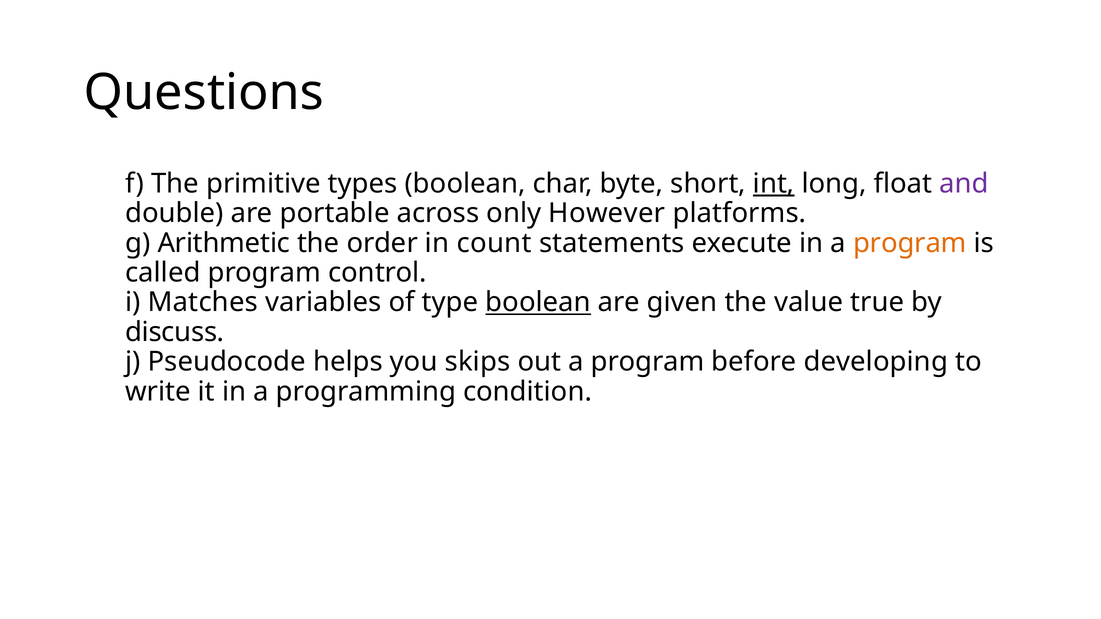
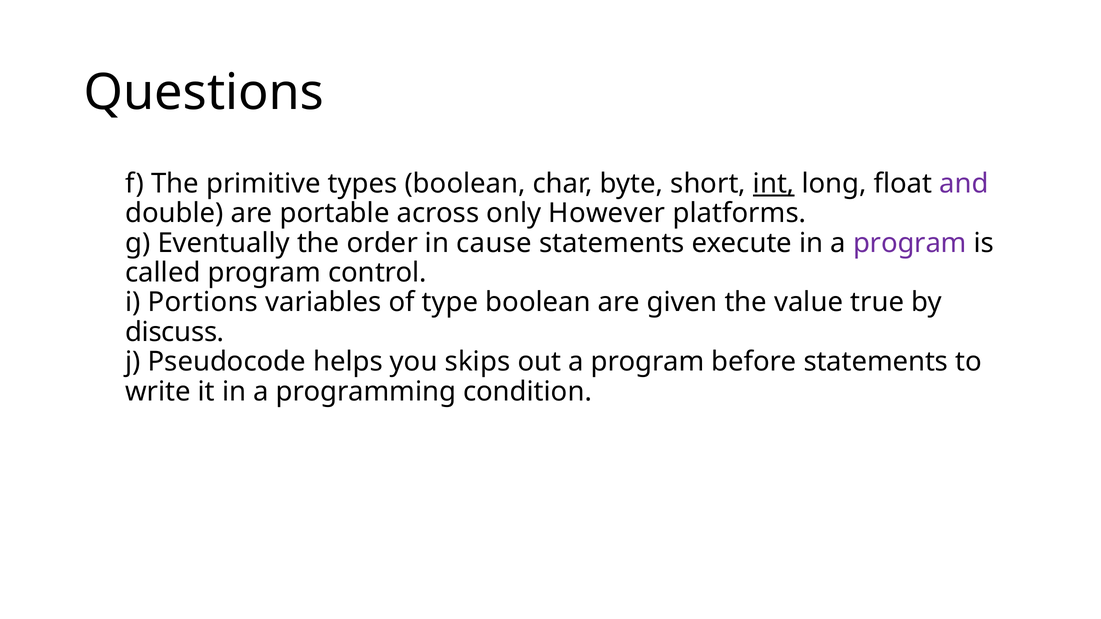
Arithmetic: Arithmetic -> Eventually (224, 243)
count: count -> cause (494, 243)
program colour: orange -> purple (910, 243)
Matches: Matches -> Portions (203, 303)
boolean underline: present -> none (538, 303)
before developing: developing -> statements (876, 362)
